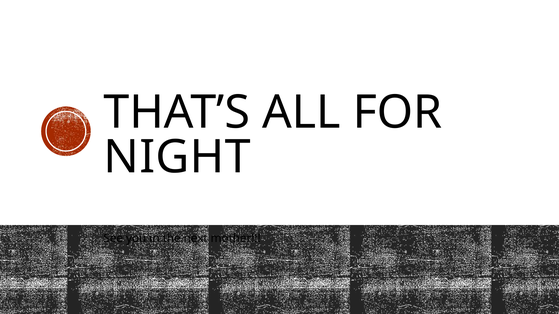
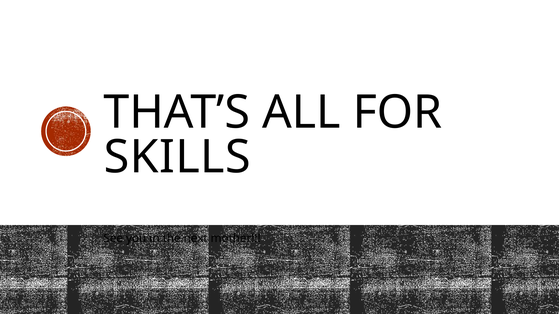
NIGHT: NIGHT -> SKILLS (177, 157)
